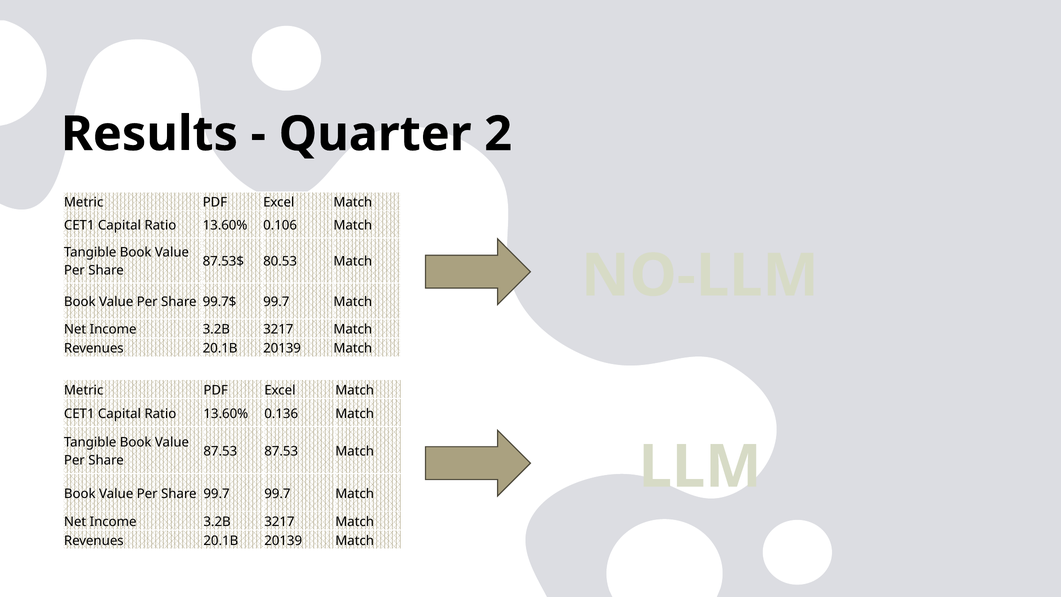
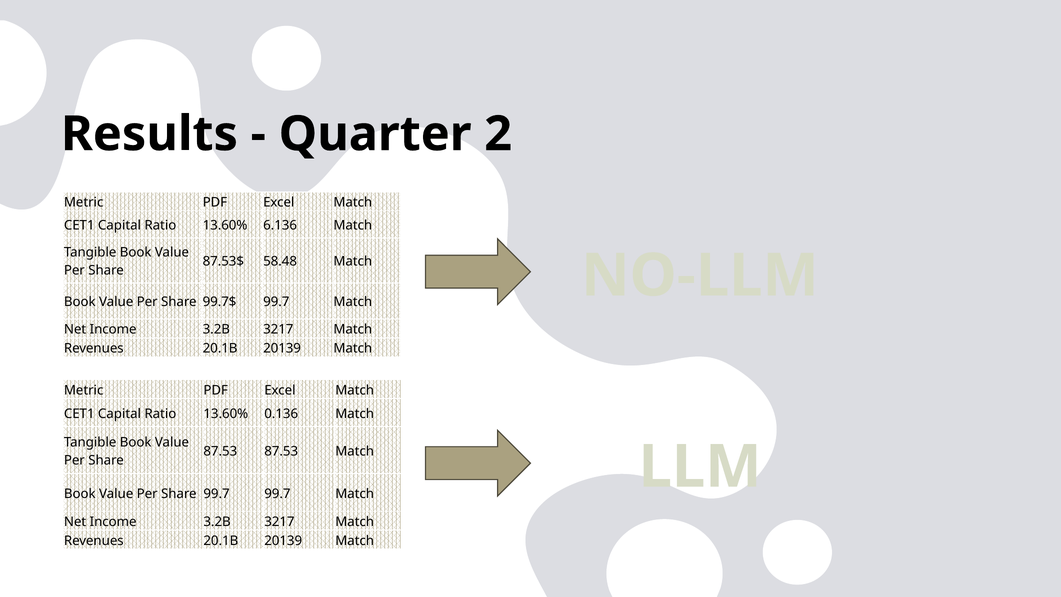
0.106: 0.106 -> 6.136 (280, 225)
80.53: 80.53 -> 58.48 (280, 261)
